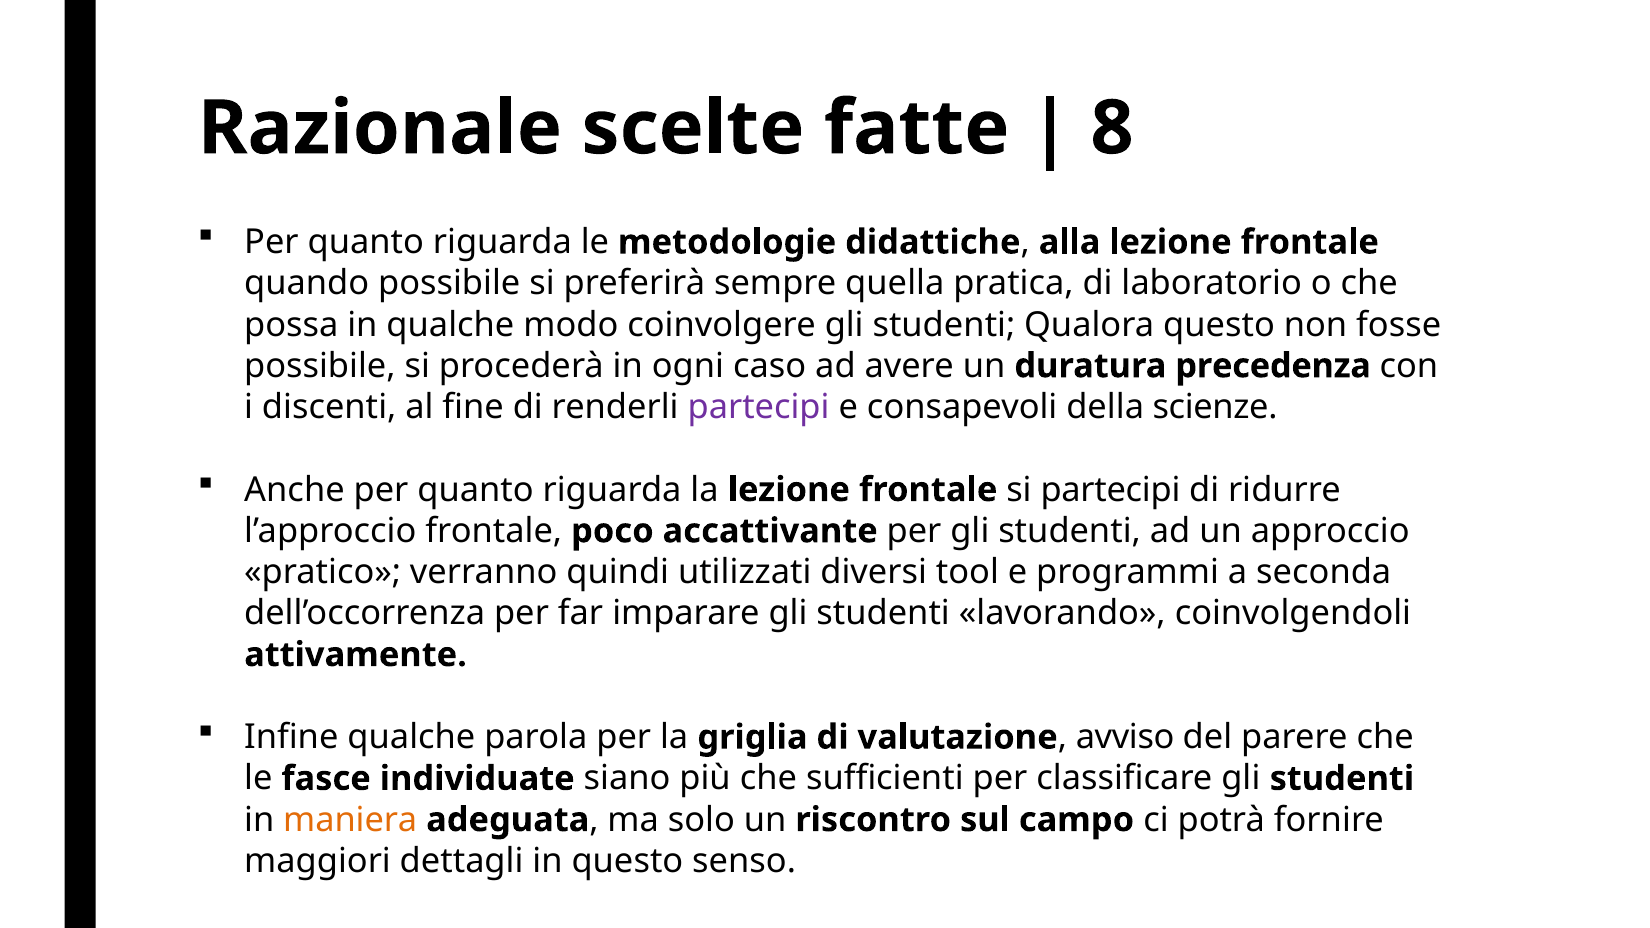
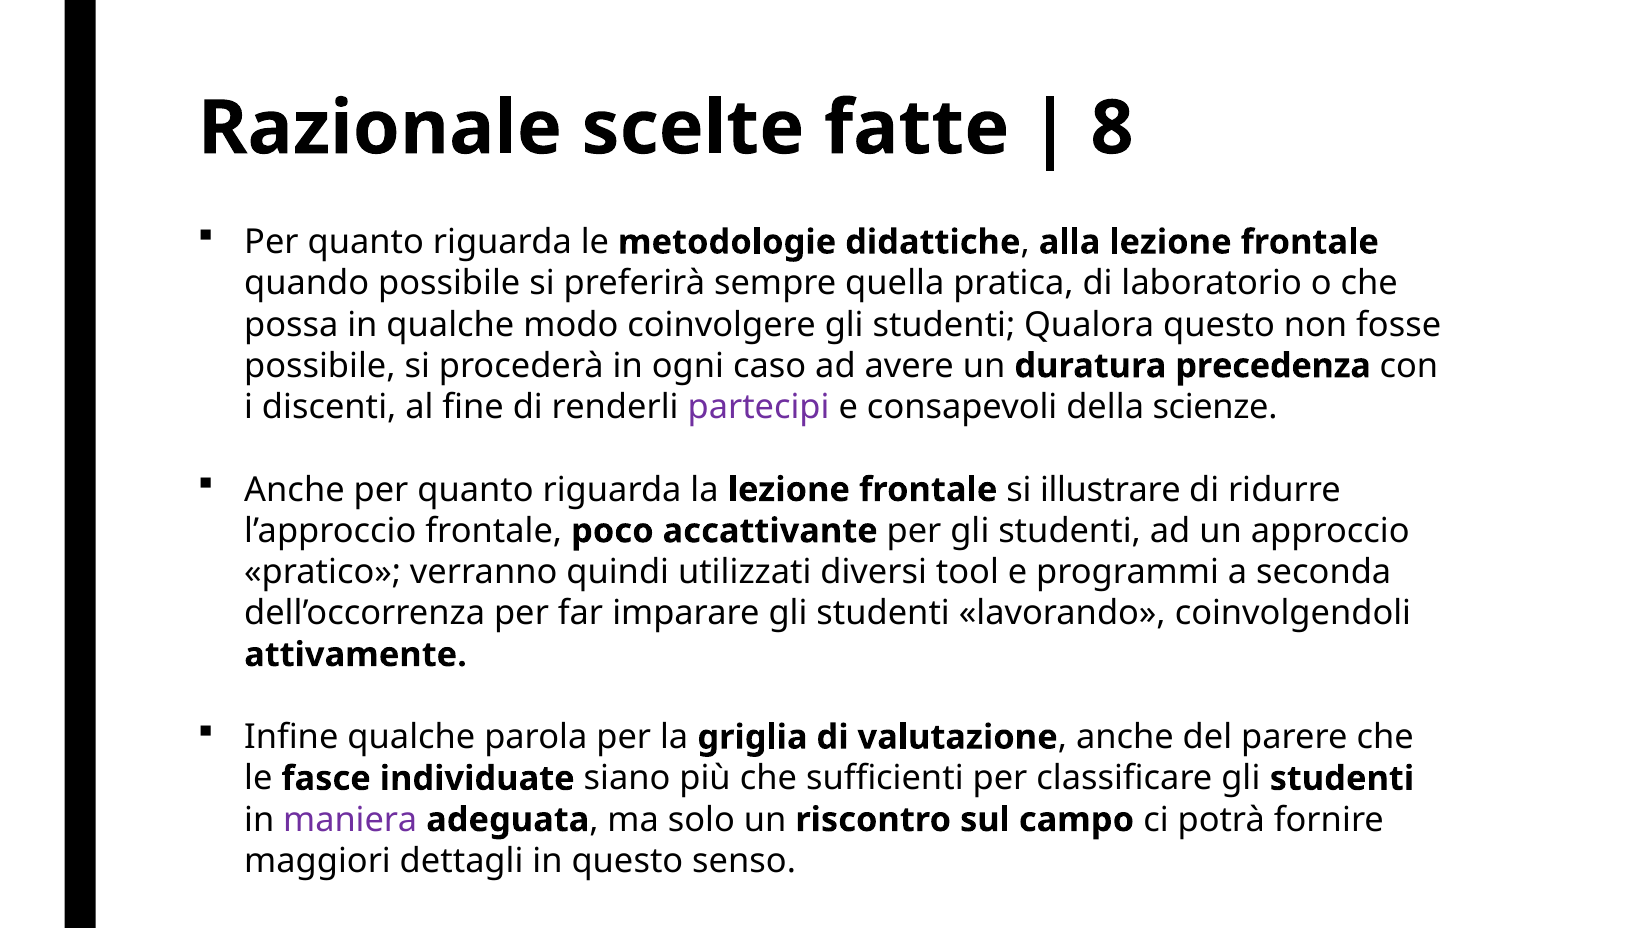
si partecipi: partecipi -> illustrare (1110, 490)
avviso: avviso -> anche (1125, 737)
maniera colour: orange -> purple (350, 820)
